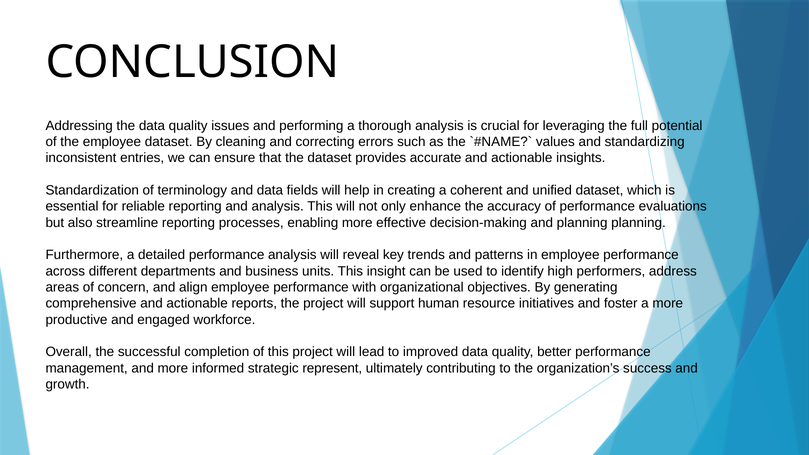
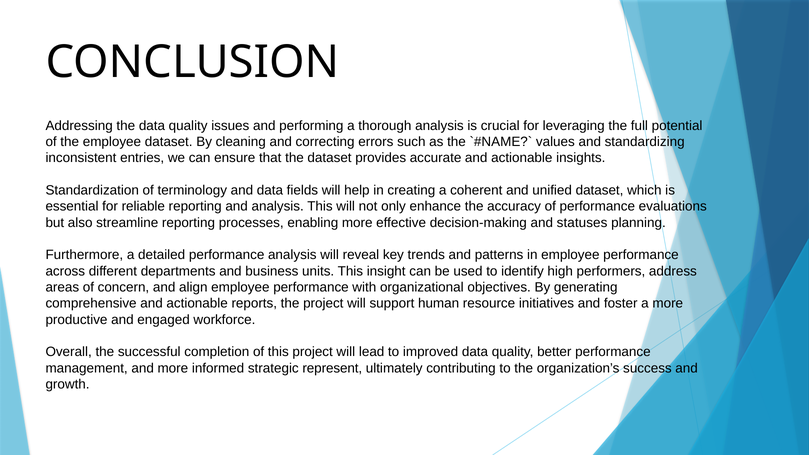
and planning: planning -> statuses (582, 223)
